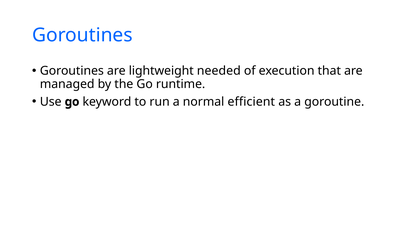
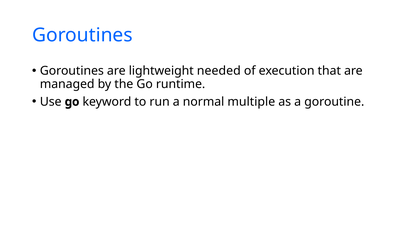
efficient: efficient -> multiple (251, 102)
